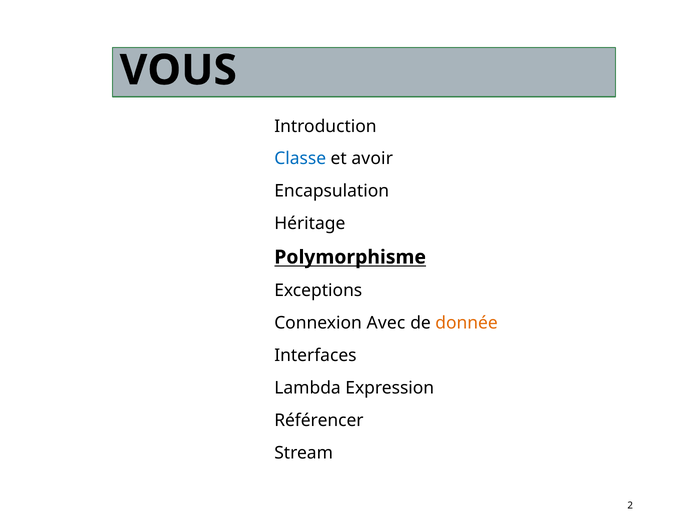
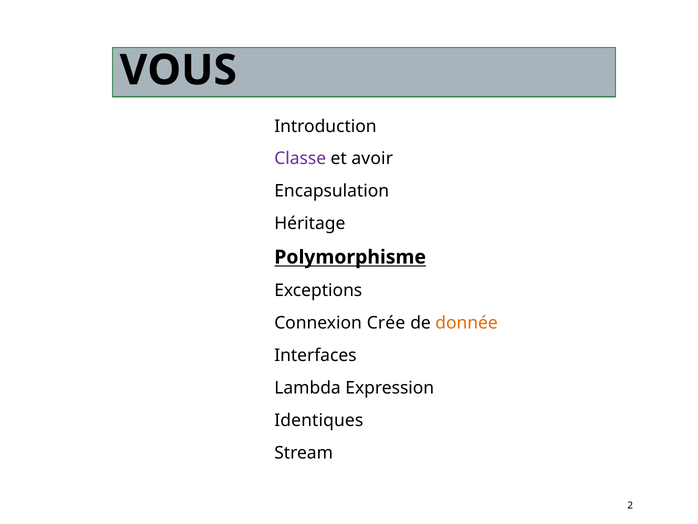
Classe colour: blue -> purple (300, 159)
Avec: Avec -> Crée (386, 323)
Référencer: Référencer -> Identiques (319, 420)
